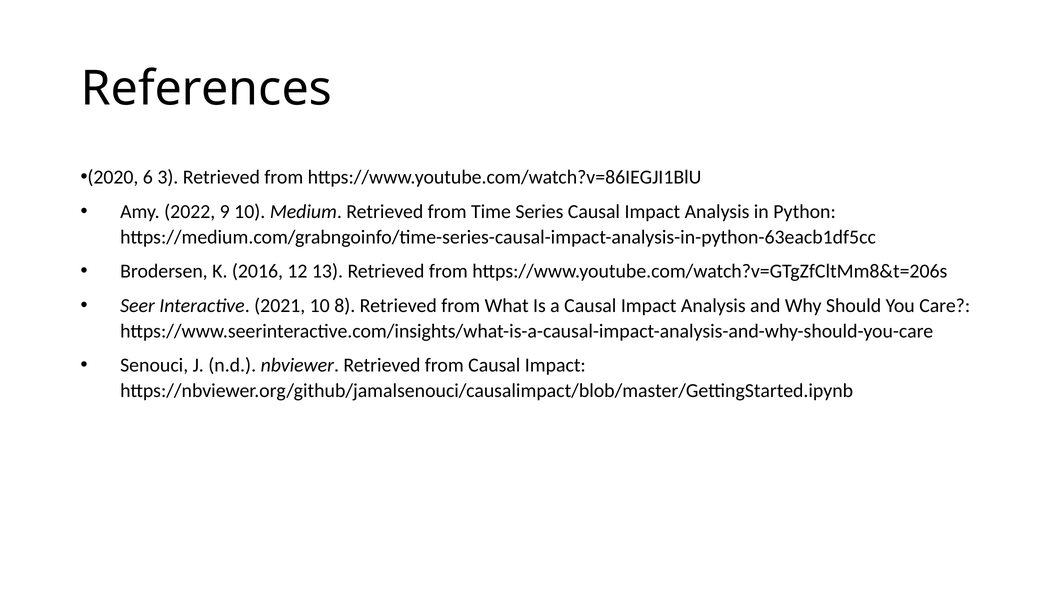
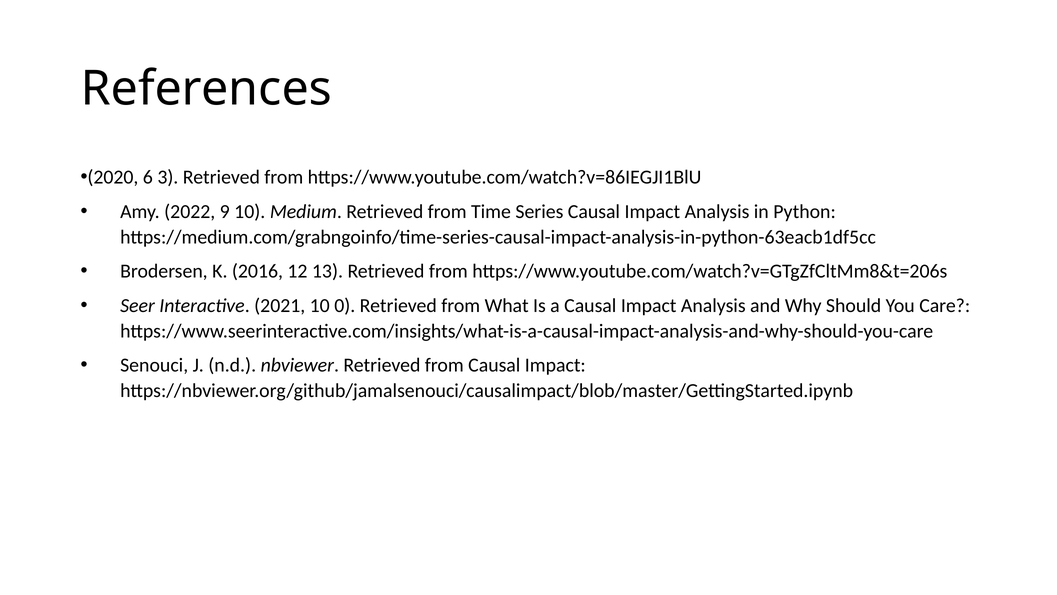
8: 8 -> 0 (345, 305)
